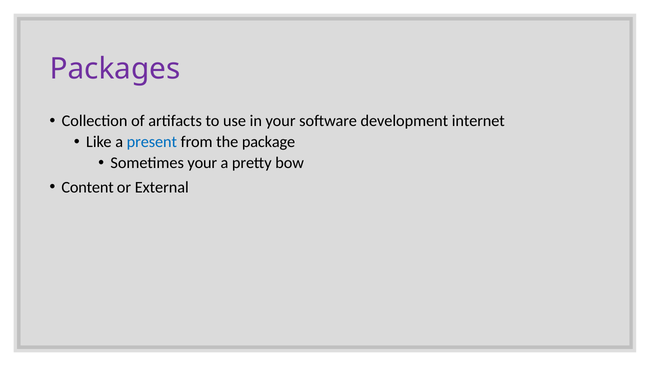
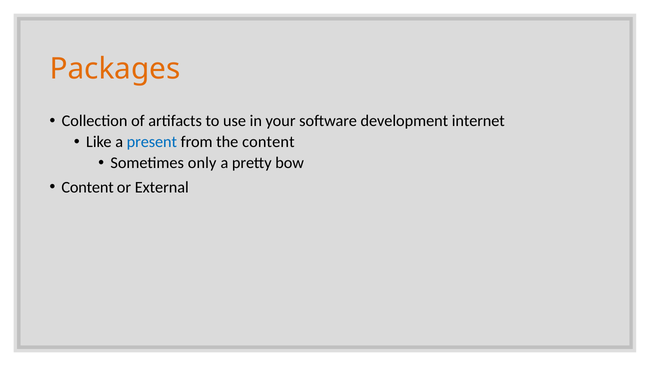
Packages colour: purple -> orange (115, 69)
the package: package -> content (268, 142)
Sometimes your: your -> only (202, 163)
